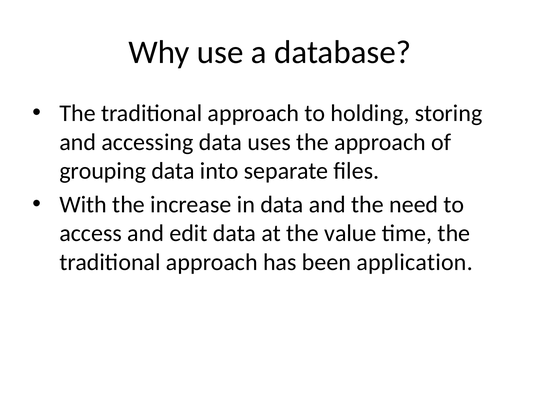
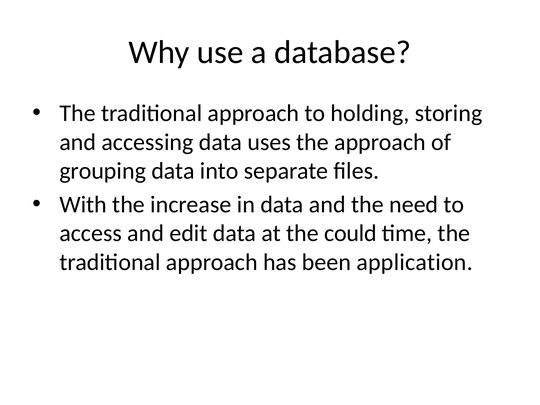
value: value -> could (350, 233)
